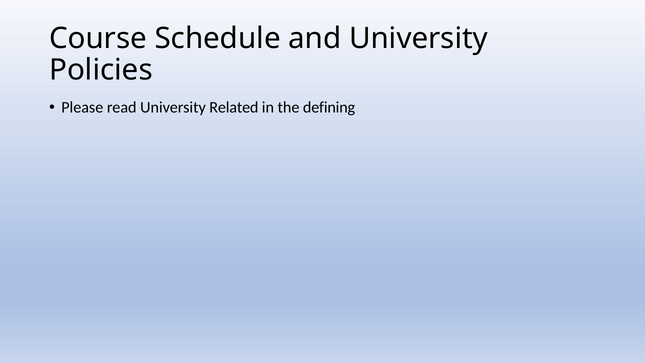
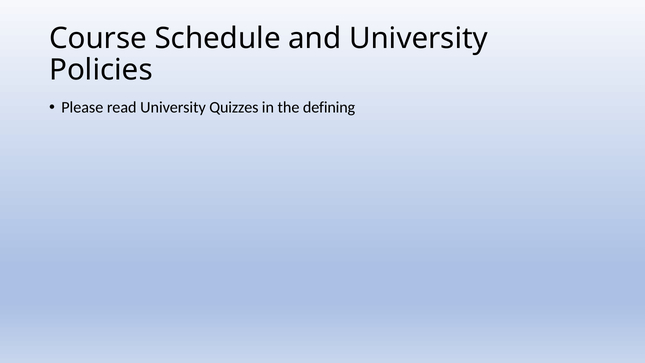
Related: Related -> Quizzes (234, 108)
